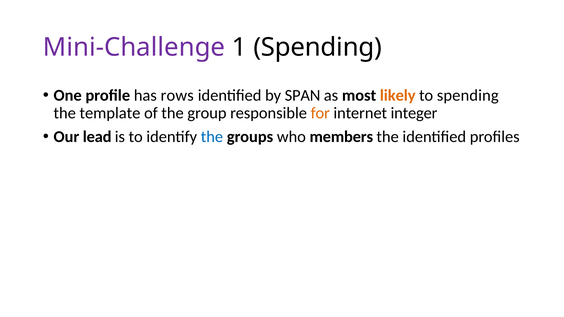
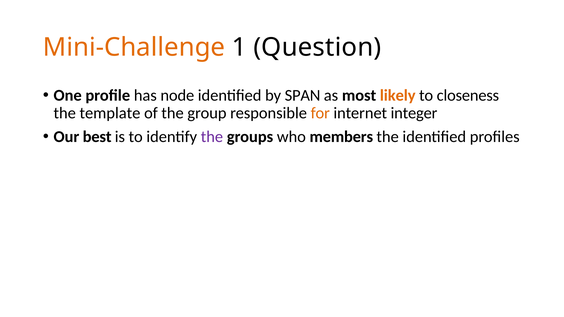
Mini-Challenge colour: purple -> orange (134, 47)
1 Spending: Spending -> Question (317, 47)
rows: rows -> node (177, 95)
to spending: spending -> closeness (468, 95)
lead: lead -> best (97, 137)
the colour: blue -> purple (212, 137)
